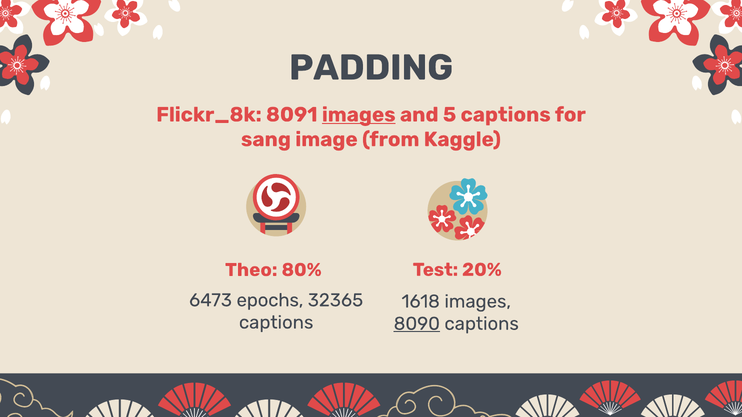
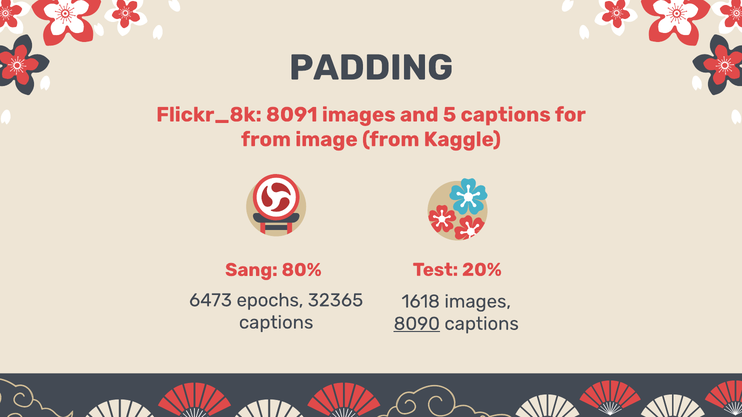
images underline: present -> none (359, 115)
sang: sang -> from (266, 139)
Theo: Theo -> Sang (251, 270)
